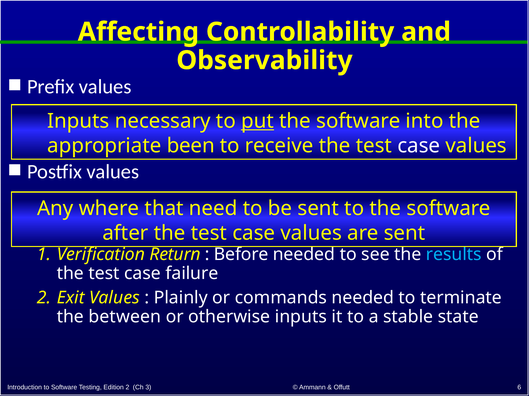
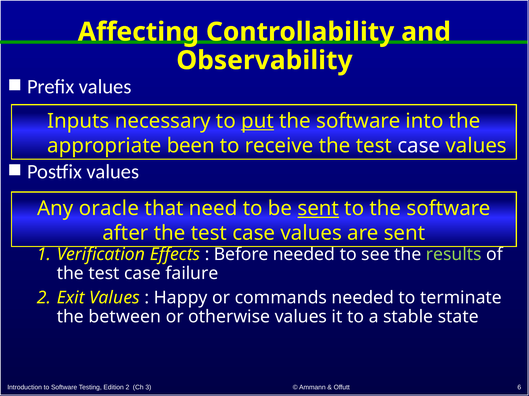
where: where -> oracle (109, 209)
sent underline: none -> present (318, 209)
Return: Return -> Effects (175, 255)
results colour: light blue -> light green (454, 255)
Plainly: Plainly -> Happy (181, 298)
otherwise inputs: inputs -> values (301, 317)
